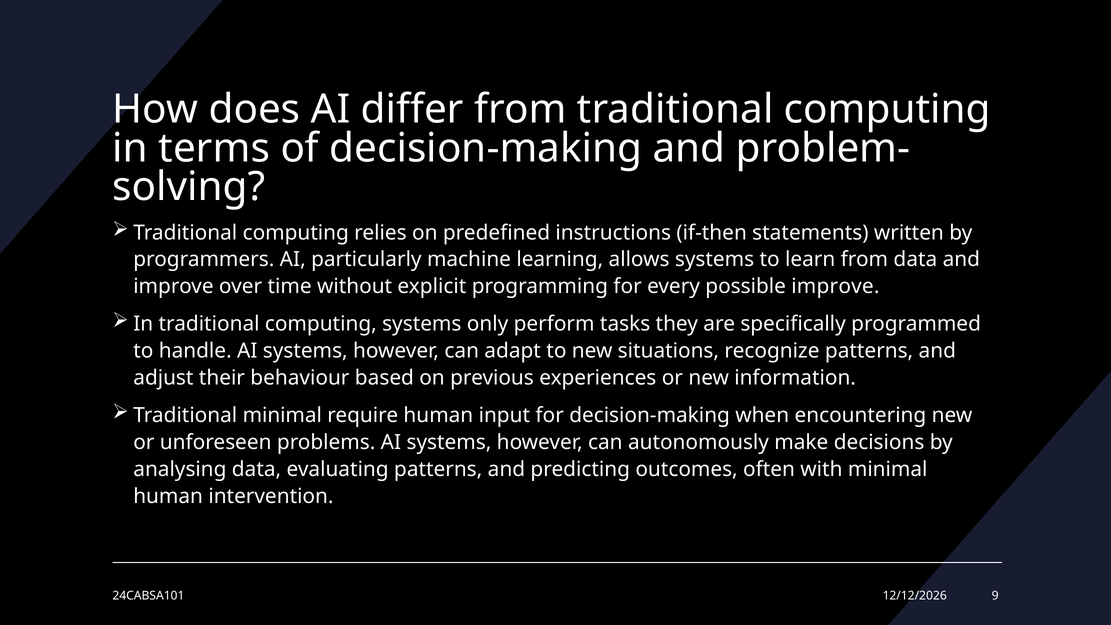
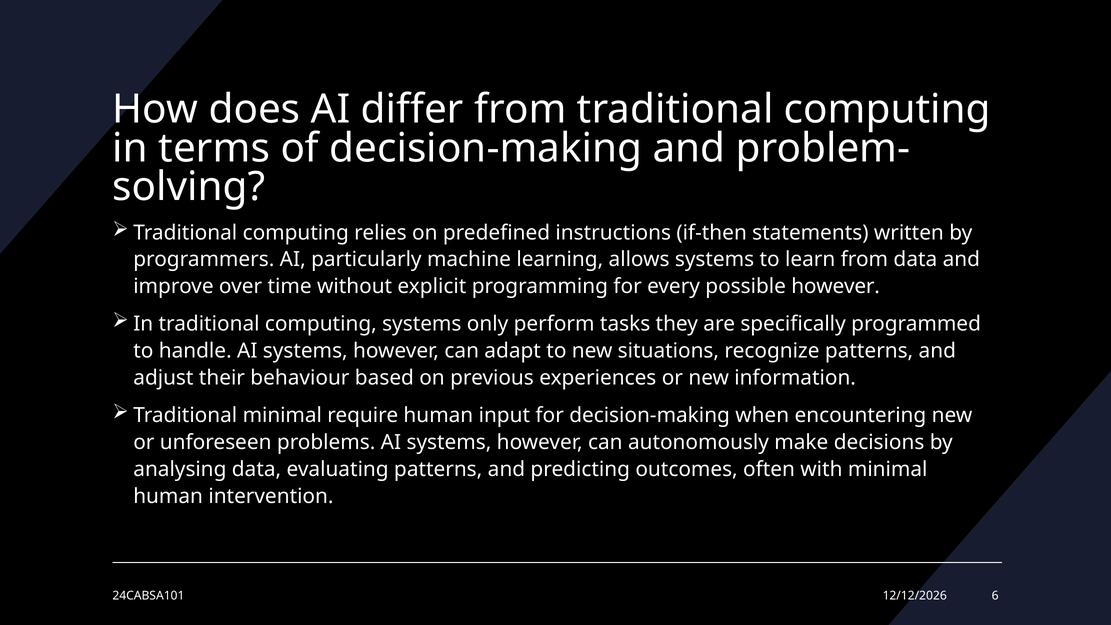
possible improve: improve -> however (836, 287)
9: 9 -> 6 (995, 596)
